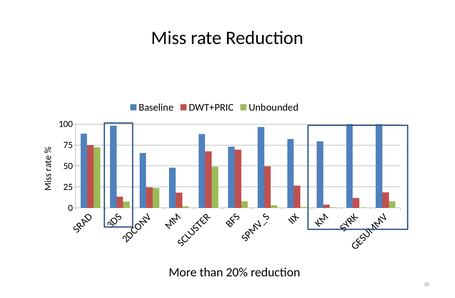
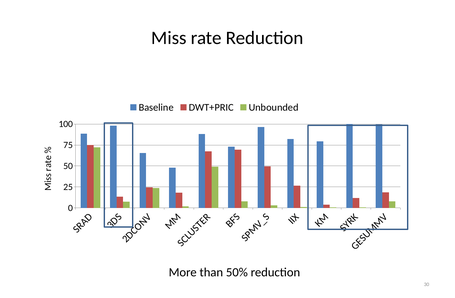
20%: 20% -> 50% (237, 273)
